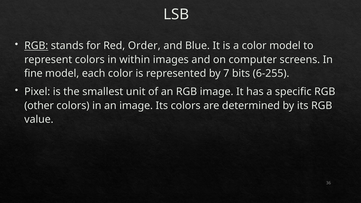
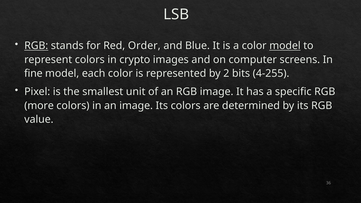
model underline: none -> present (285, 46)
within: within -> crypto (135, 60)
7: 7 -> 2 (226, 73)
6-255: 6-255 -> 4-255 (271, 73)
other: other -> more (39, 106)
